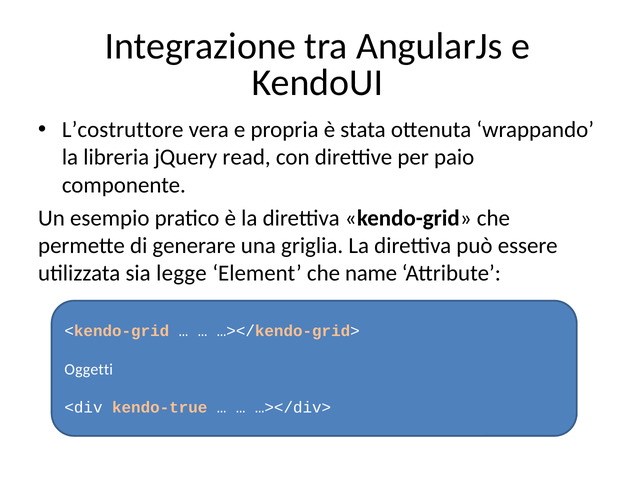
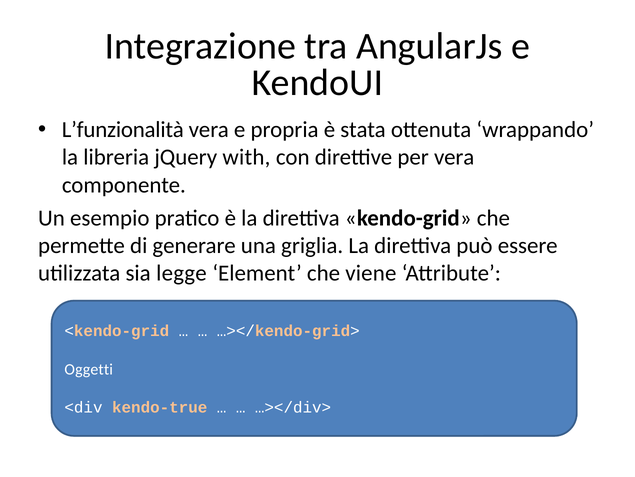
L’costruttore: L’costruttore -> L’funzionalità (123, 130)
read: read -> with (246, 157)
per paio: paio -> vera (454, 157)
name: name -> viene (371, 273)
